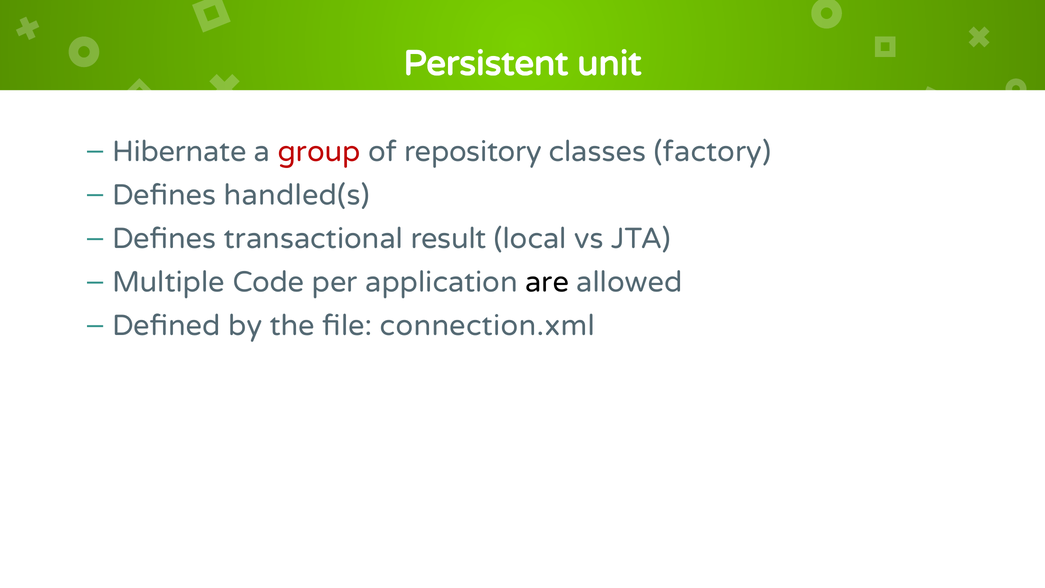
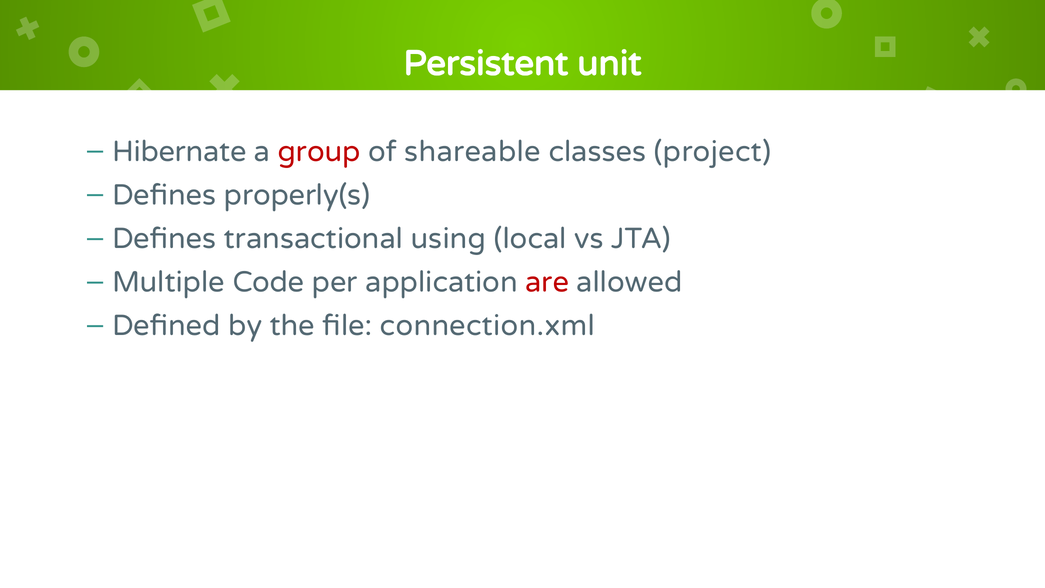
repository: repository -> shareable (473, 151)
factory: factory -> project (712, 151)
handled(s: handled(s -> properly(s (297, 195)
result: result -> using (448, 238)
are colour: black -> red (547, 282)
